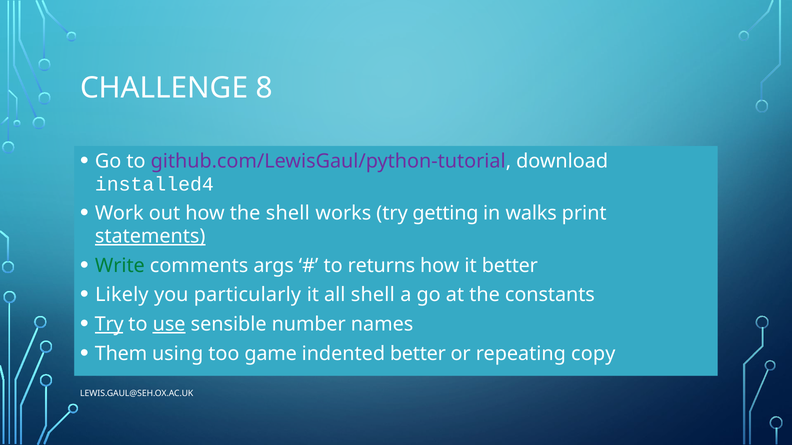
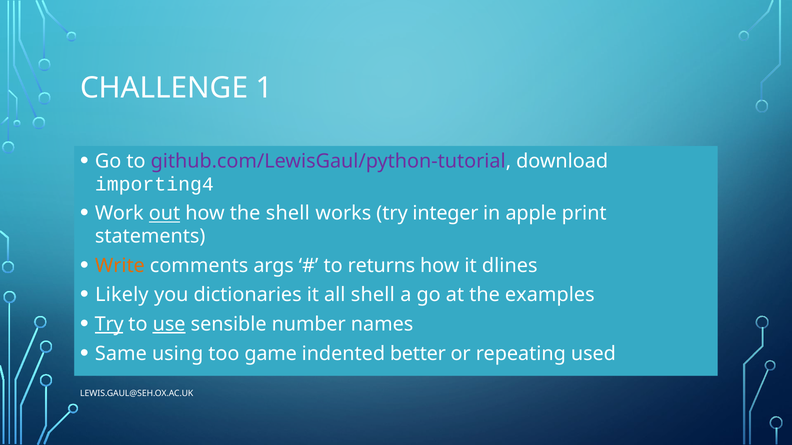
8: 8 -> 1 (264, 88)
installed4: installed4 -> importing4 (154, 184)
out underline: none -> present (164, 214)
getting: getting -> integer (445, 214)
walks: walks -> apple (531, 214)
statements underline: present -> none (150, 236)
Write colour: green -> orange (120, 266)
it better: better -> dlines (510, 266)
particularly: particularly -> dictionaries (248, 295)
constants: constants -> examples (550, 295)
Them: Them -> Same (121, 354)
copy: copy -> used (593, 354)
